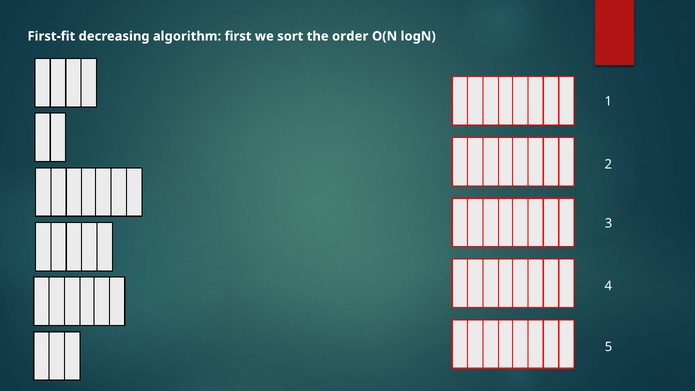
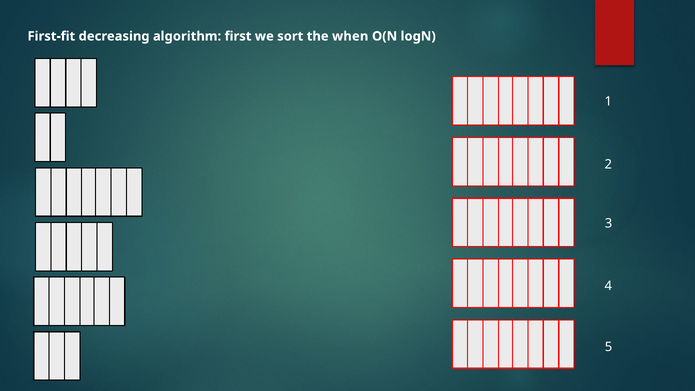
order: order -> when (350, 36)
